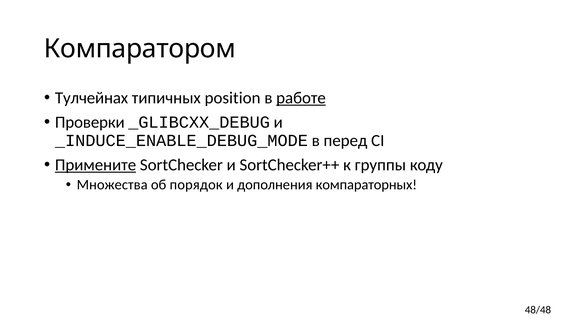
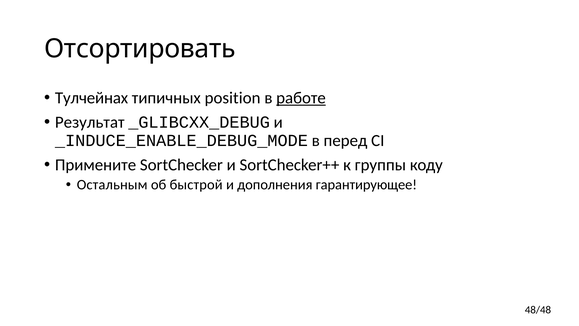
Компаратором: Компаратором -> Отсортировать (140, 49)
Проверки: Проверки -> Результат (90, 122)
Примените underline: present -> none (96, 165)
Множества: Множества -> Остальным (112, 185)
порядок: порядок -> быстрой (196, 185)
компараторных: компараторных -> гарантирующее (366, 185)
